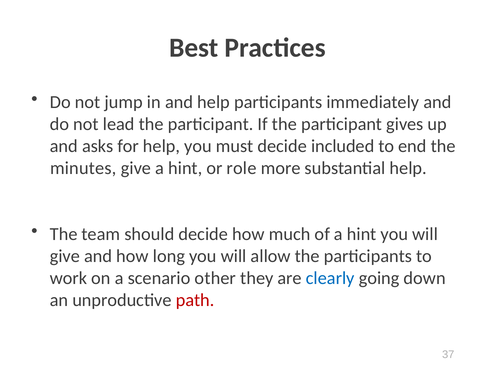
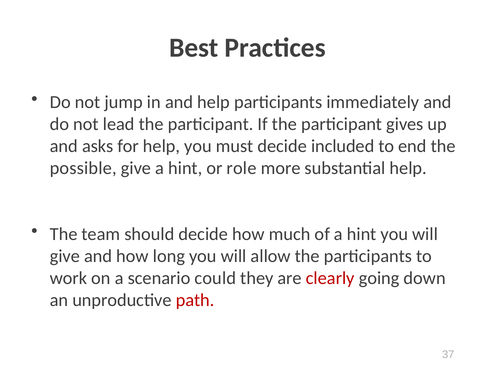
minutes: minutes -> possible (83, 168)
other: other -> could (215, 278)
clearly colour: blue -> red (330, 278)
